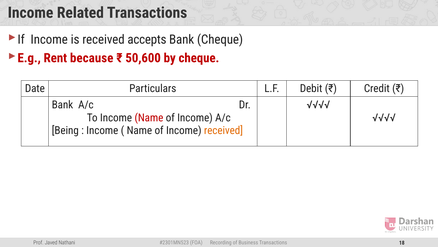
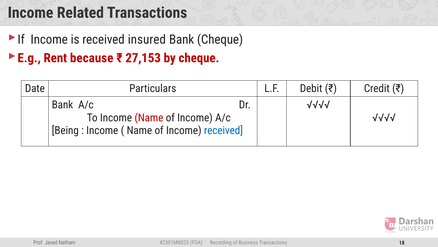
accepts: accepts -> insured (147, 39)
50,600: 50,600 -> 27,153 (143, 58)
received colour: orange -> blue (223, 130)
